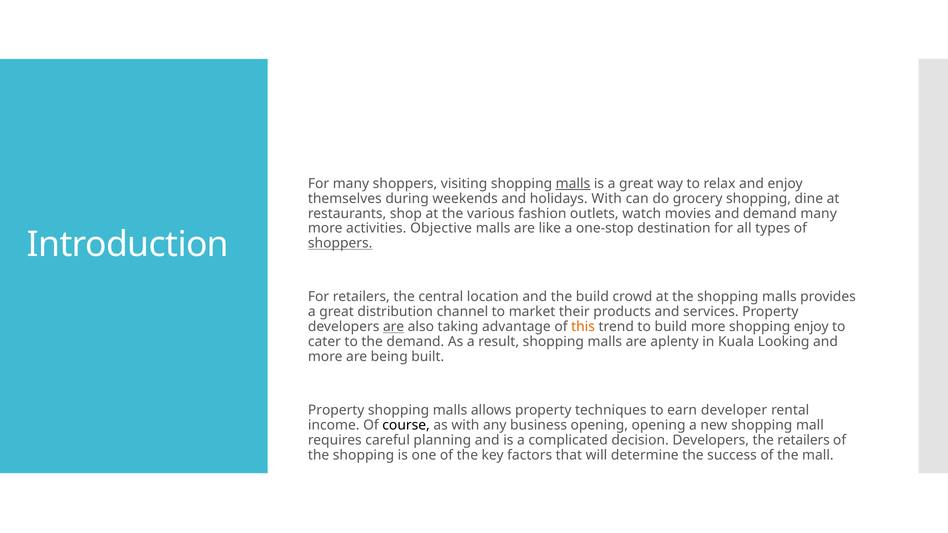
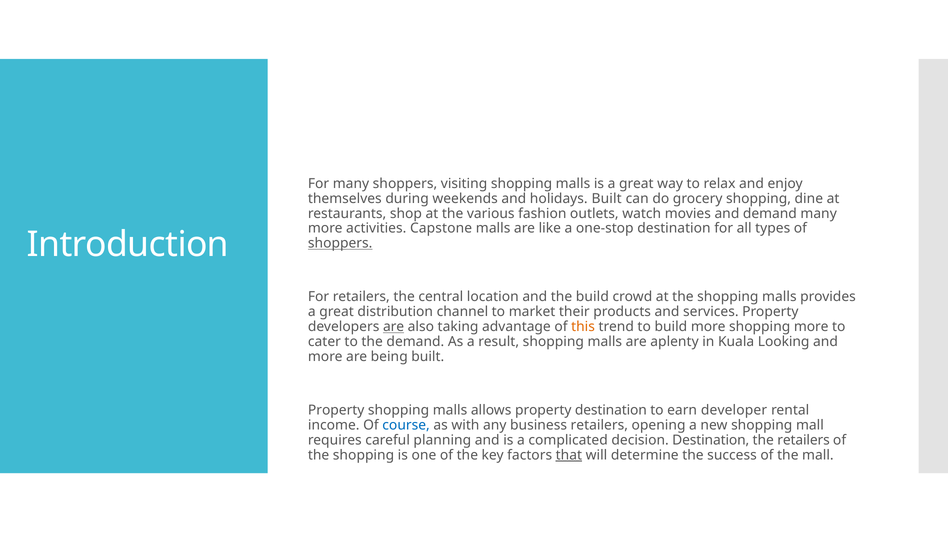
malls underline: present -> none (573, 184)
holidays With: With -> Built (607, 199)
Objective: Objective -> Capstone (441, 229)
shopping enjoy: enjoy -> more (811, 327)
property techniques: techniques -> destination (611, 410)
course colour: black -> blue (406, 425)
business opening: opening -> retailers (599, 425)
decision Developers: Developers -> Destination (711, 440)
that underline: none -> present (569, 455)
